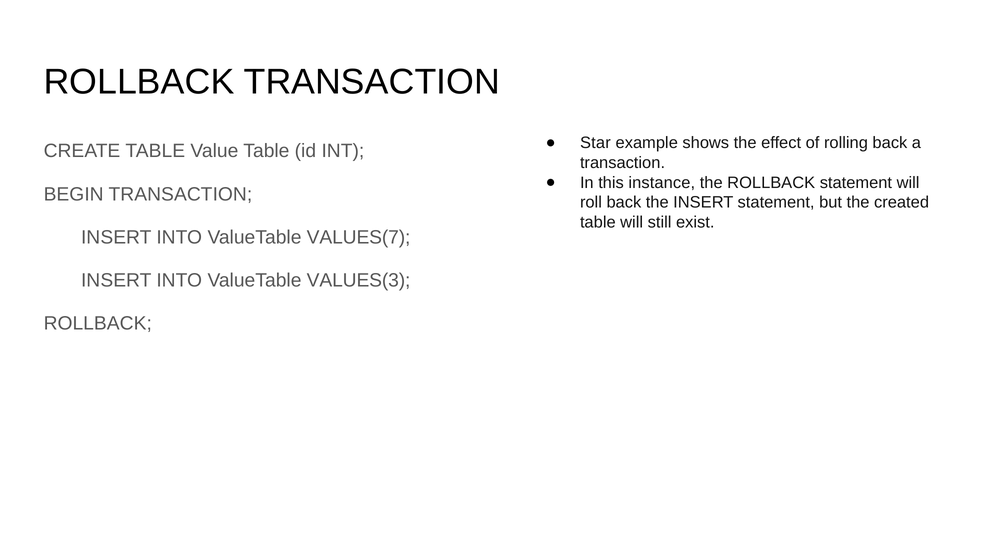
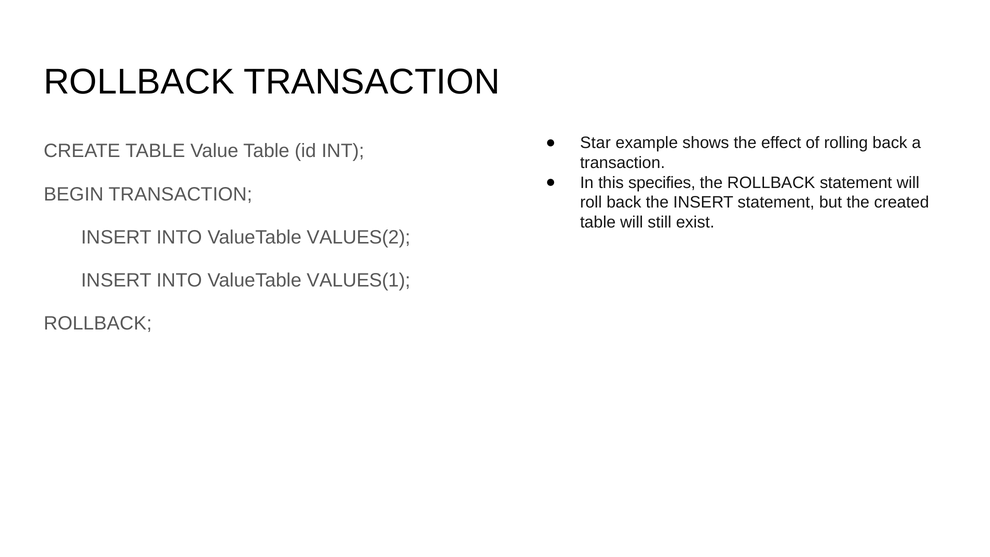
instance: instance -> specifies (662, 183)
VALUES(7: VALUES(7 -> VALUES(2 (359, 237)
VALUES(3: VALUES(3 -> VALUES(1 (359, 280)
